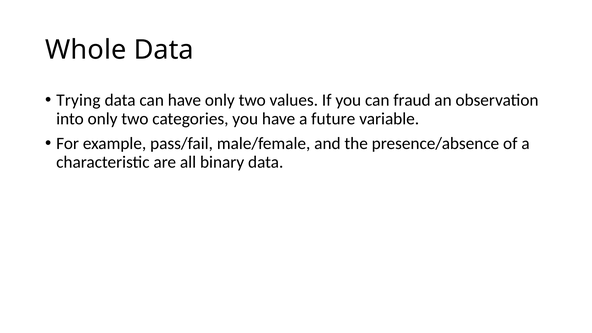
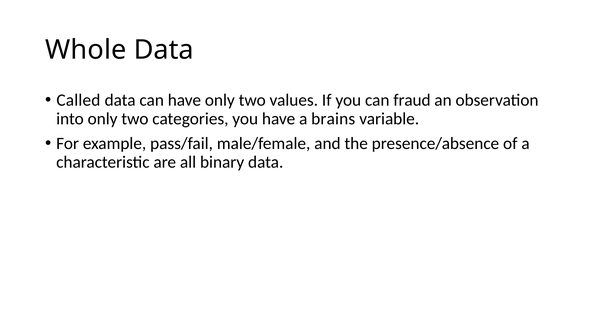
Trying: Trying -> Called (78, 100)
future: future -> brains (333, 119)
